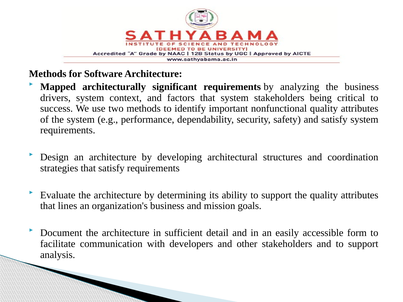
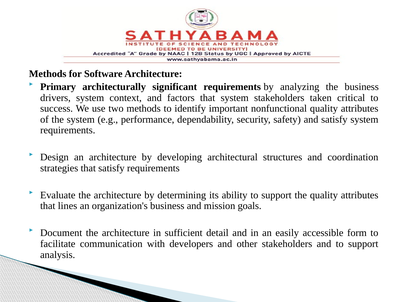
Mapped: Mapped -> Primary (58, 87)
being: being -> taken (321, 98)
